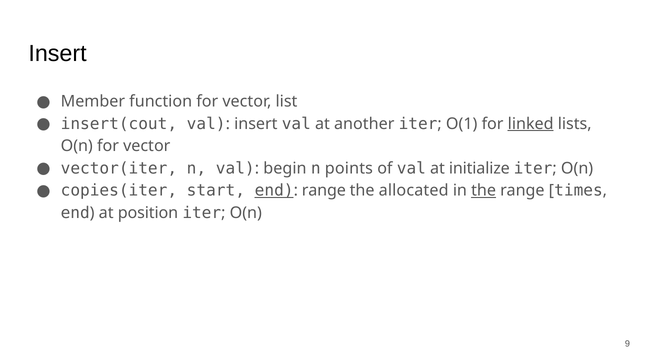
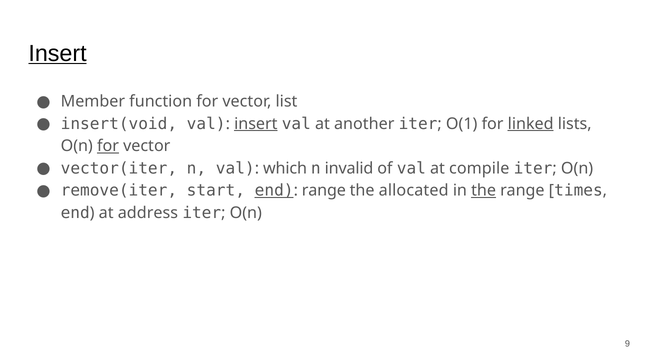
Insert underline: none -> present (58, 53)
insert(cout: insert(cout -> insert(void (119, 124)
insert underline: none -> present (256, 124)
for underline: none -> present (108, 146)
begin: begin -> which (285, 168)
points: points -> invalid (349, 168)
initialize: initialize -> compile (479, 168)
copies(iter: copies(iter -> remove(iter (119, 190)
position: position -> address (148, 213)
